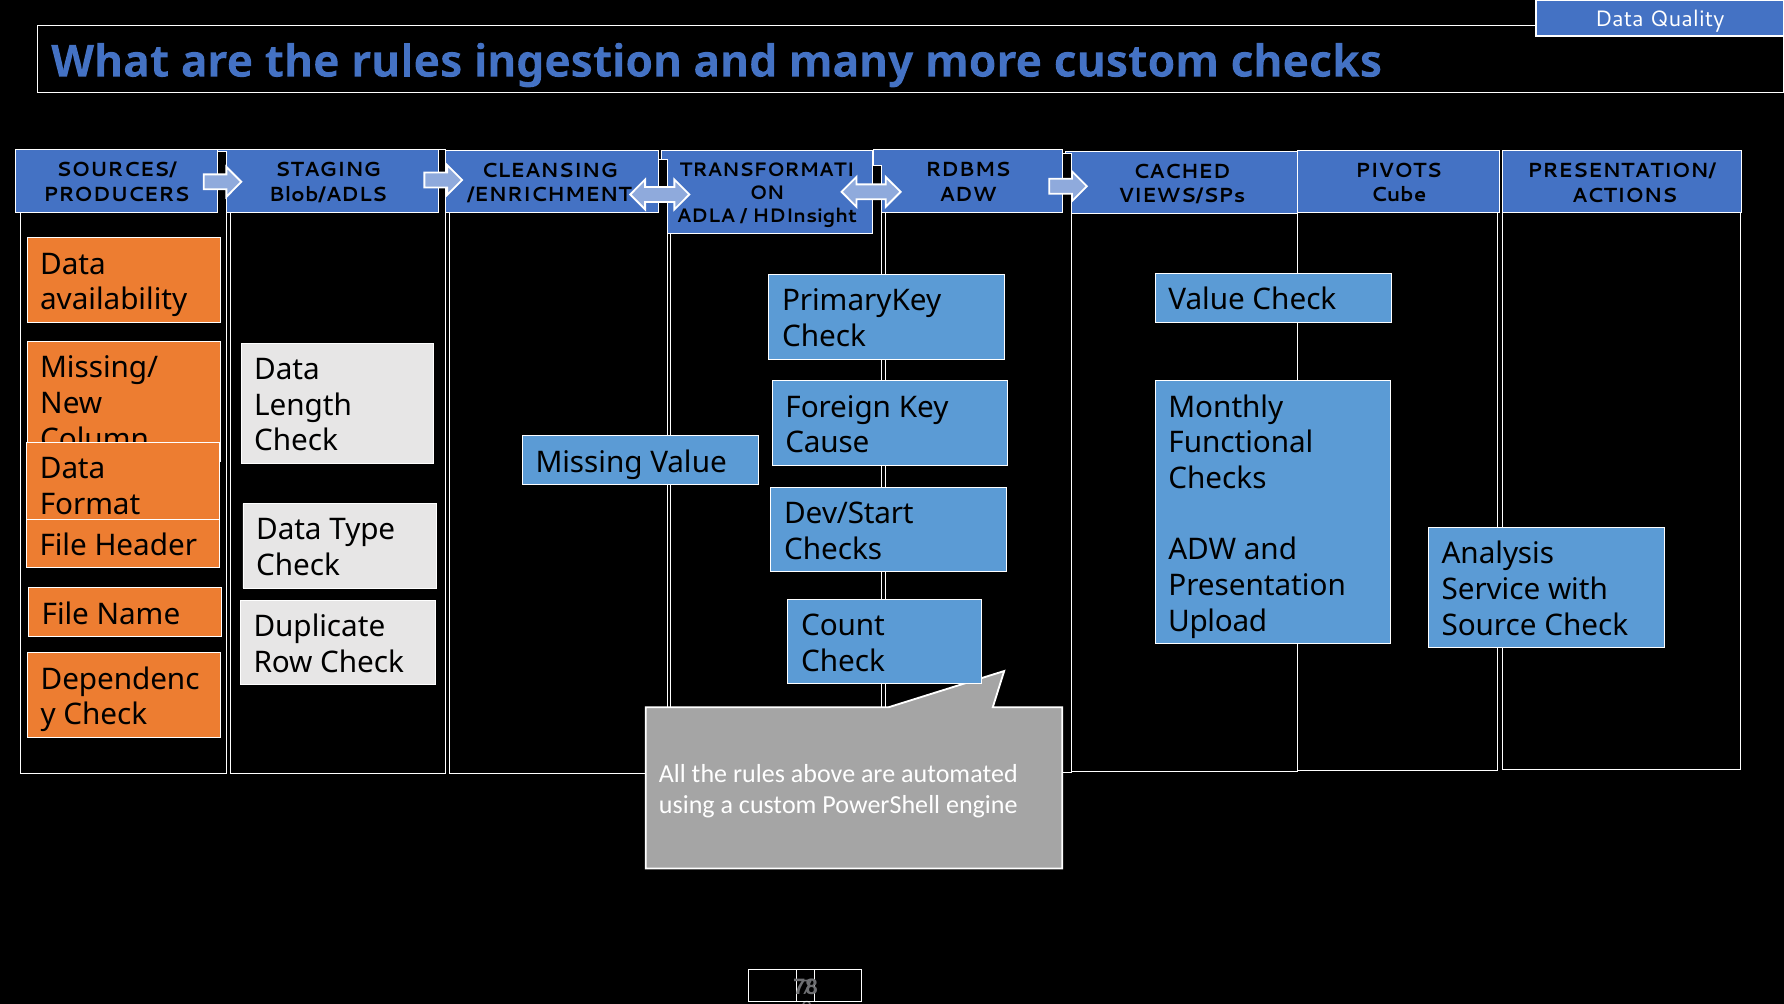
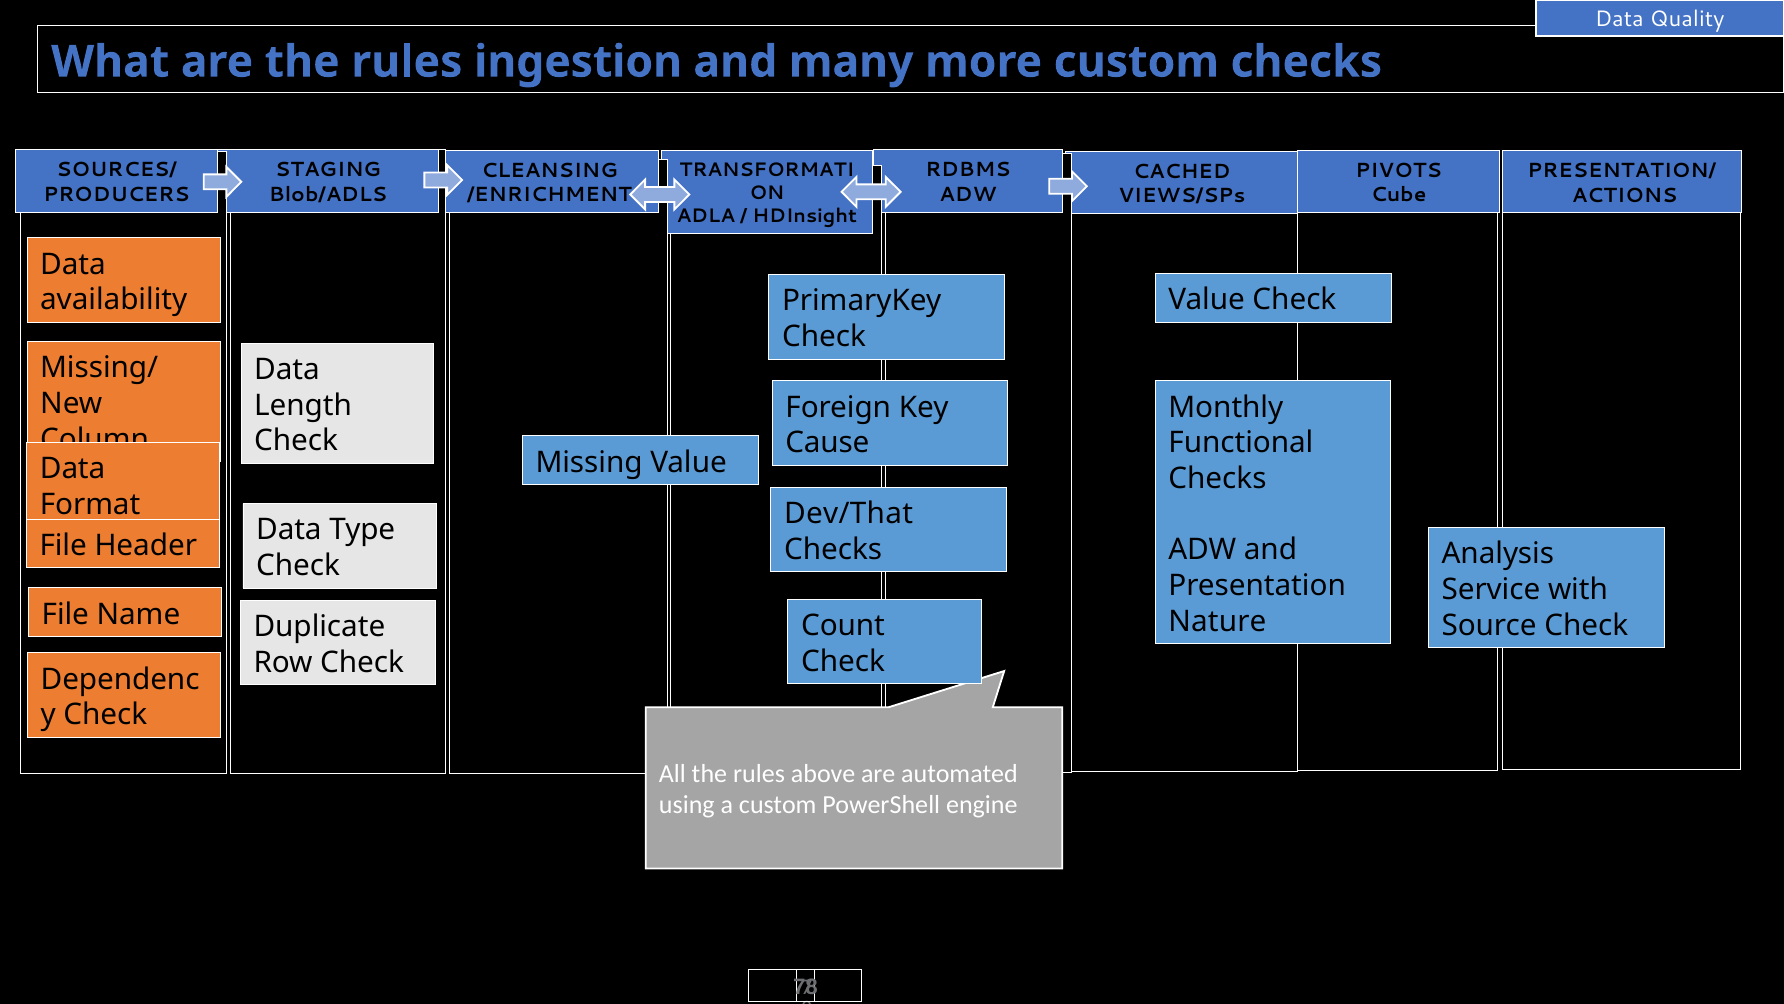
Dev/Start: Dev/Start -> Dev/That (849, 514)
Upload: Upload -> Nature (1217, 621)
